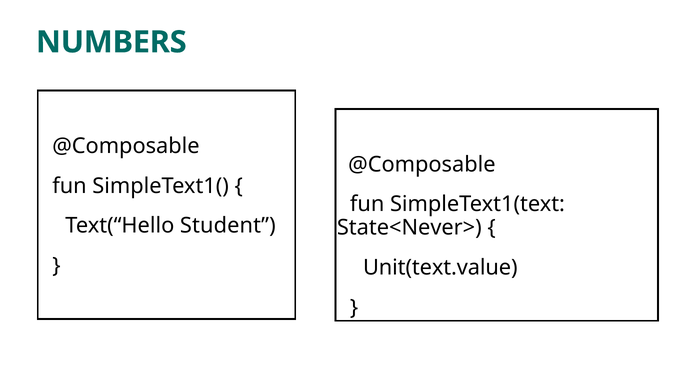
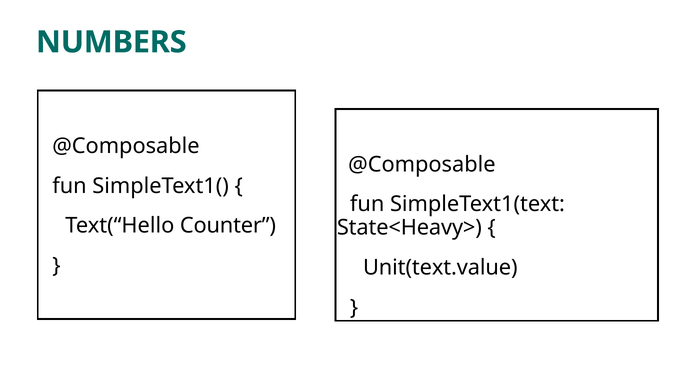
Student: Student -> Counter (228, 226)
State<Never>: State<Never> -> State<Heavy> (409, 228)
